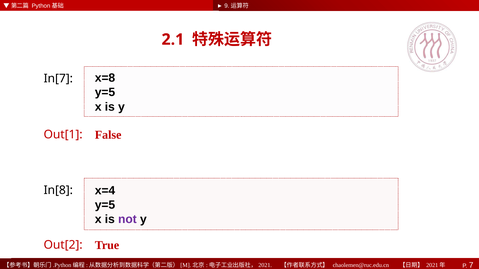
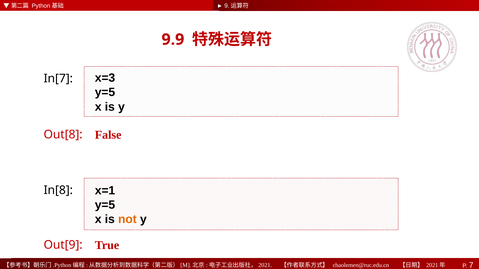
2.1: 2.1 -> 9.9 (173, 40)
x=8: x=8 -> x=3 (105, 78)
Out[1: Out[1 -> Out[8 (63, 135)
x=4: x=4 -> x=1 (105, 191)
not colour: purple -> orange (127, 220)
Out[2: Out[2 -> Out[9 (63, 245)
